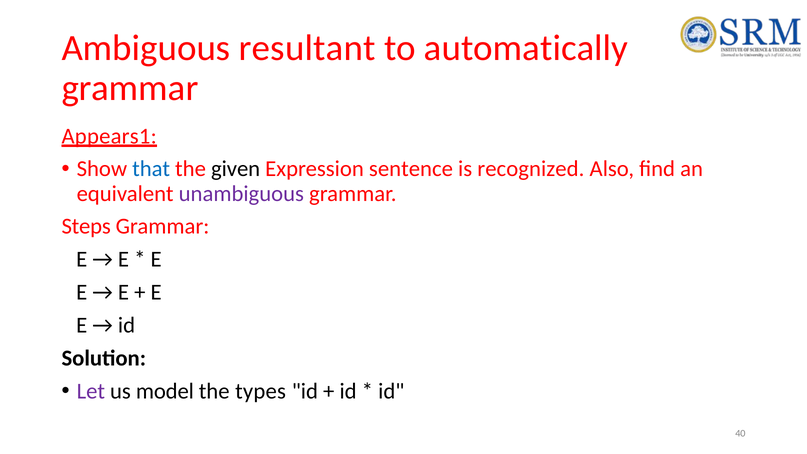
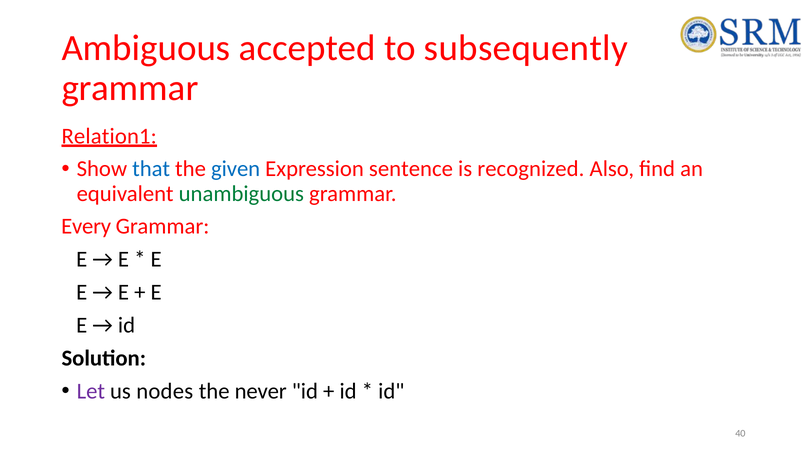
resultant: resultant -> accepted (307, 48)
automatically: automatically -> subsequently (526, 48)
Appears1: Appears1 -> Relation1 (109, 136)
given colour: black -> blue (236, 169)
unambiguous colour: purple -> green (241, 193)
Steps: Steps -> Every (86, 226)
model: model -> nodes (165, 391)
types: types -> never (261, 391)
